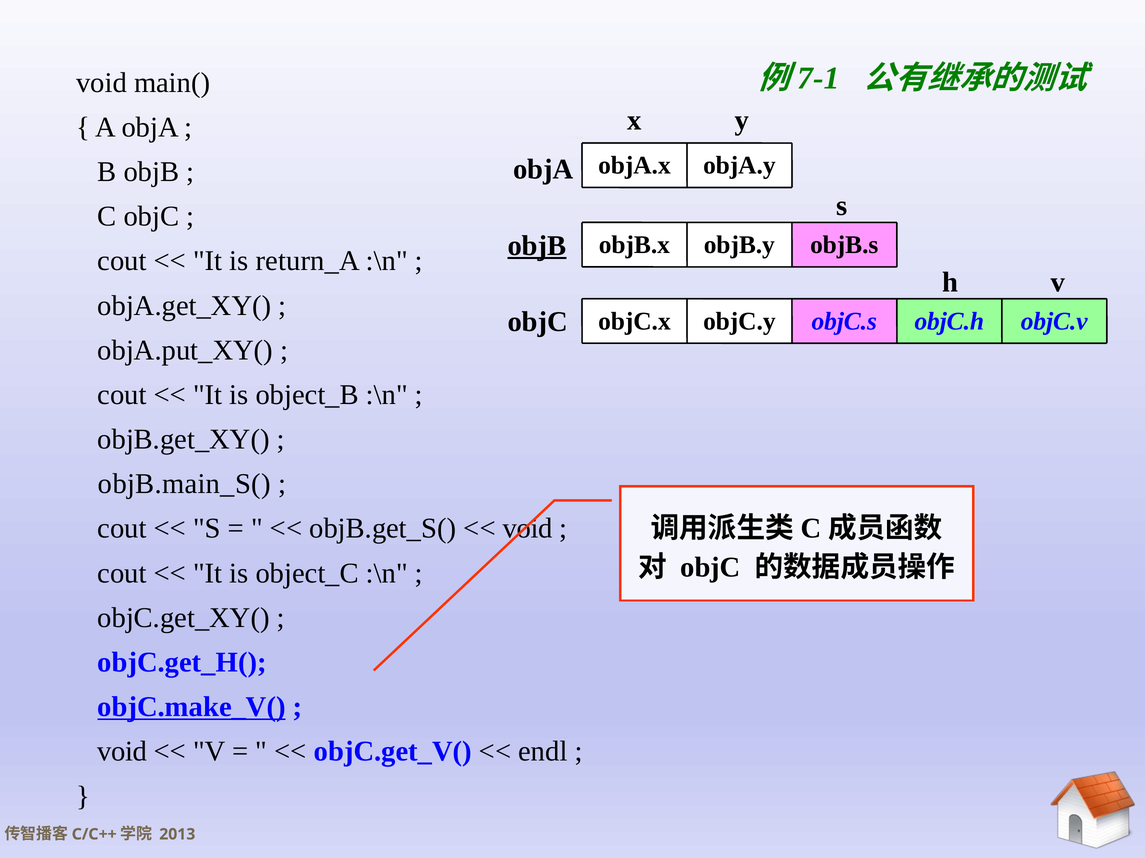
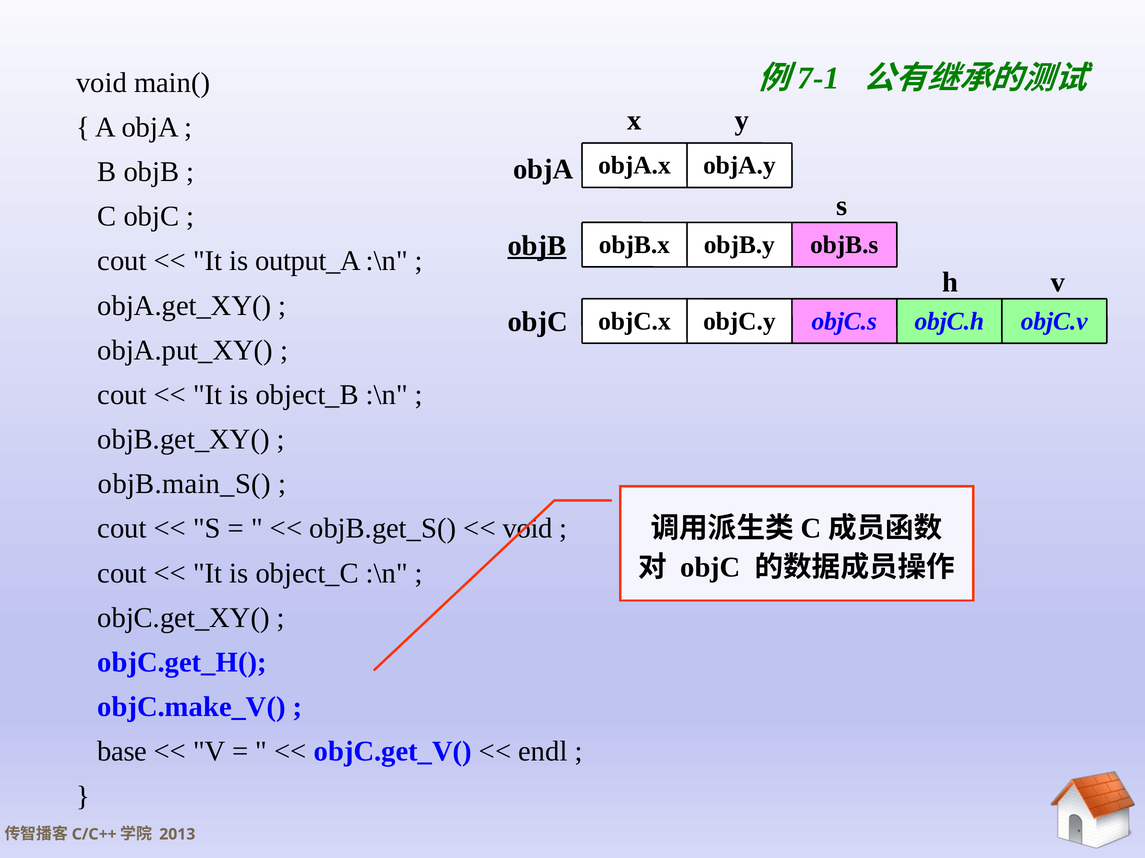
return_A: return_A -> output_A (308, 261)
objC.make_V( underline: present -> none (192, 708)
void: void -> base (122, 752)
